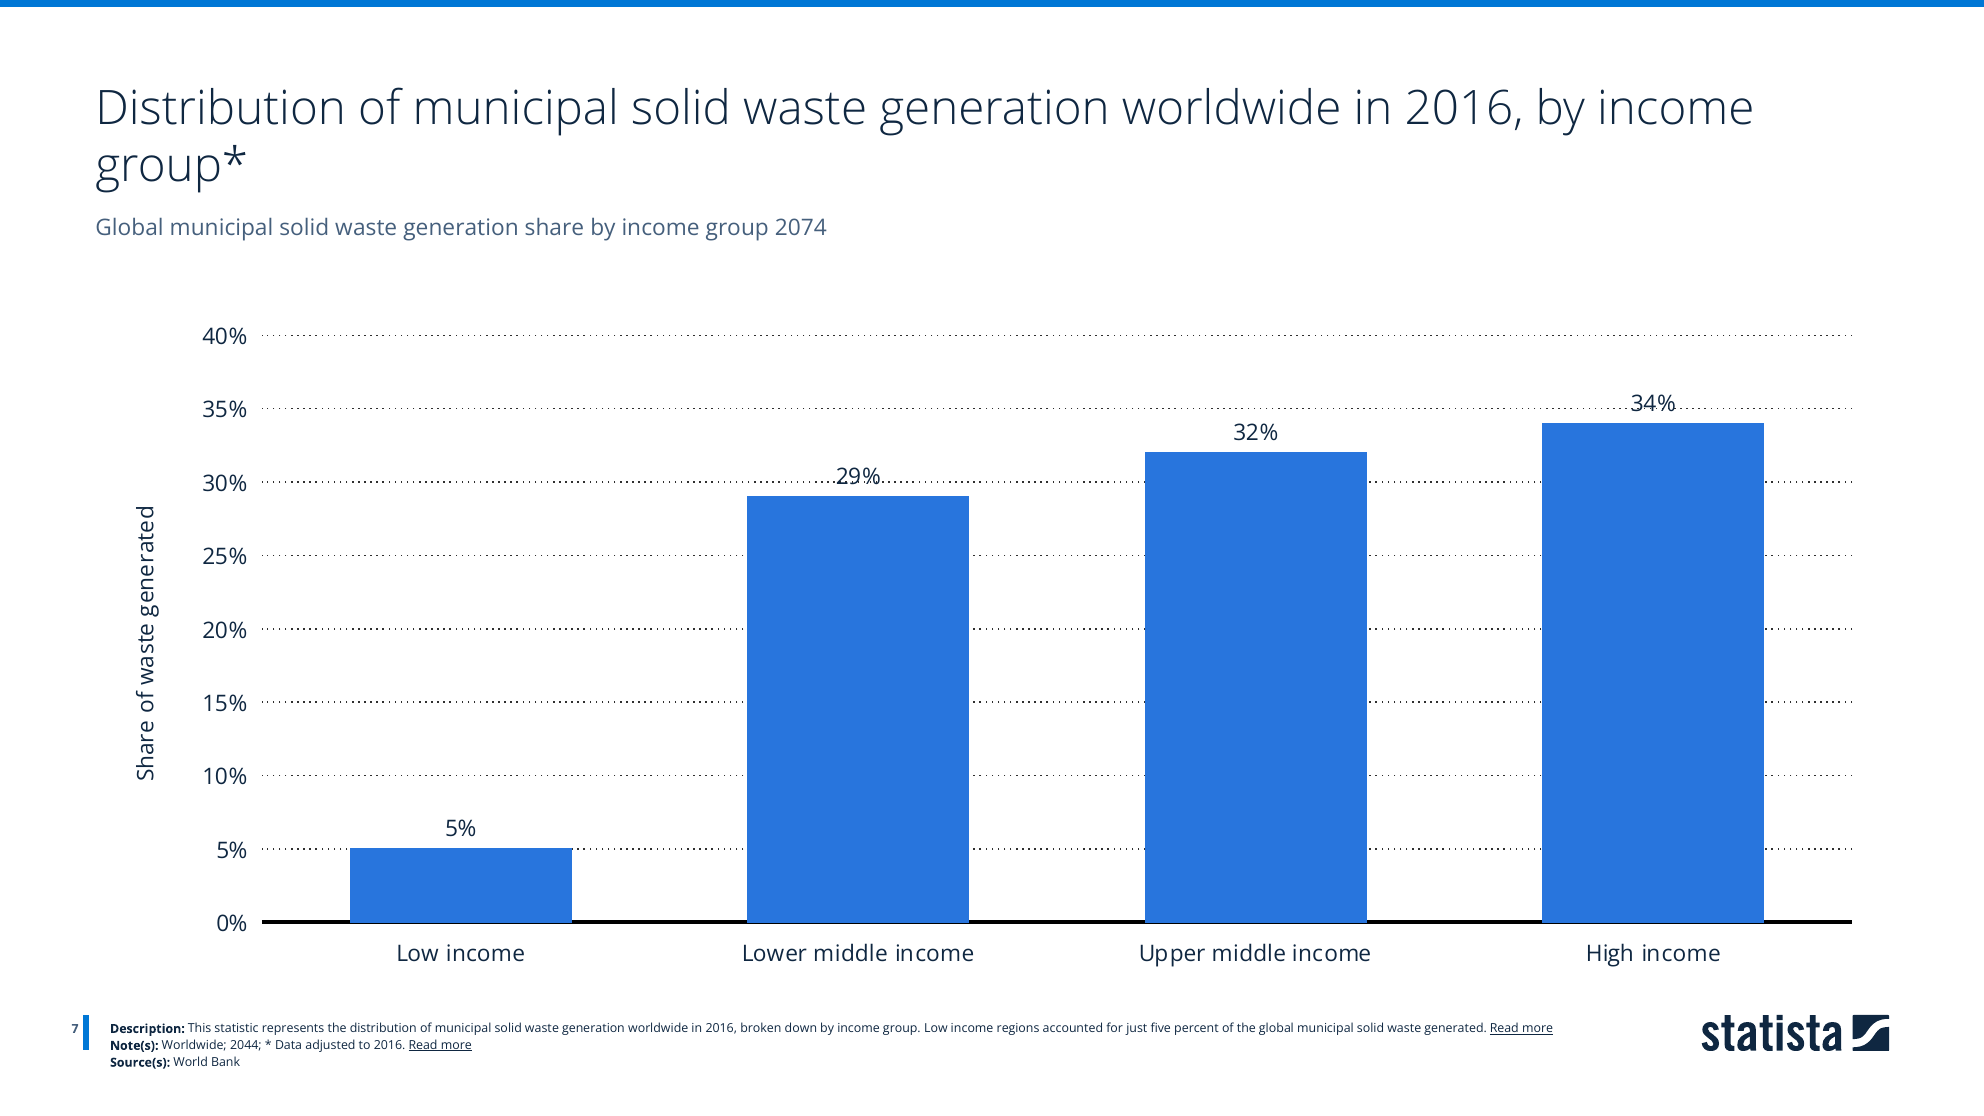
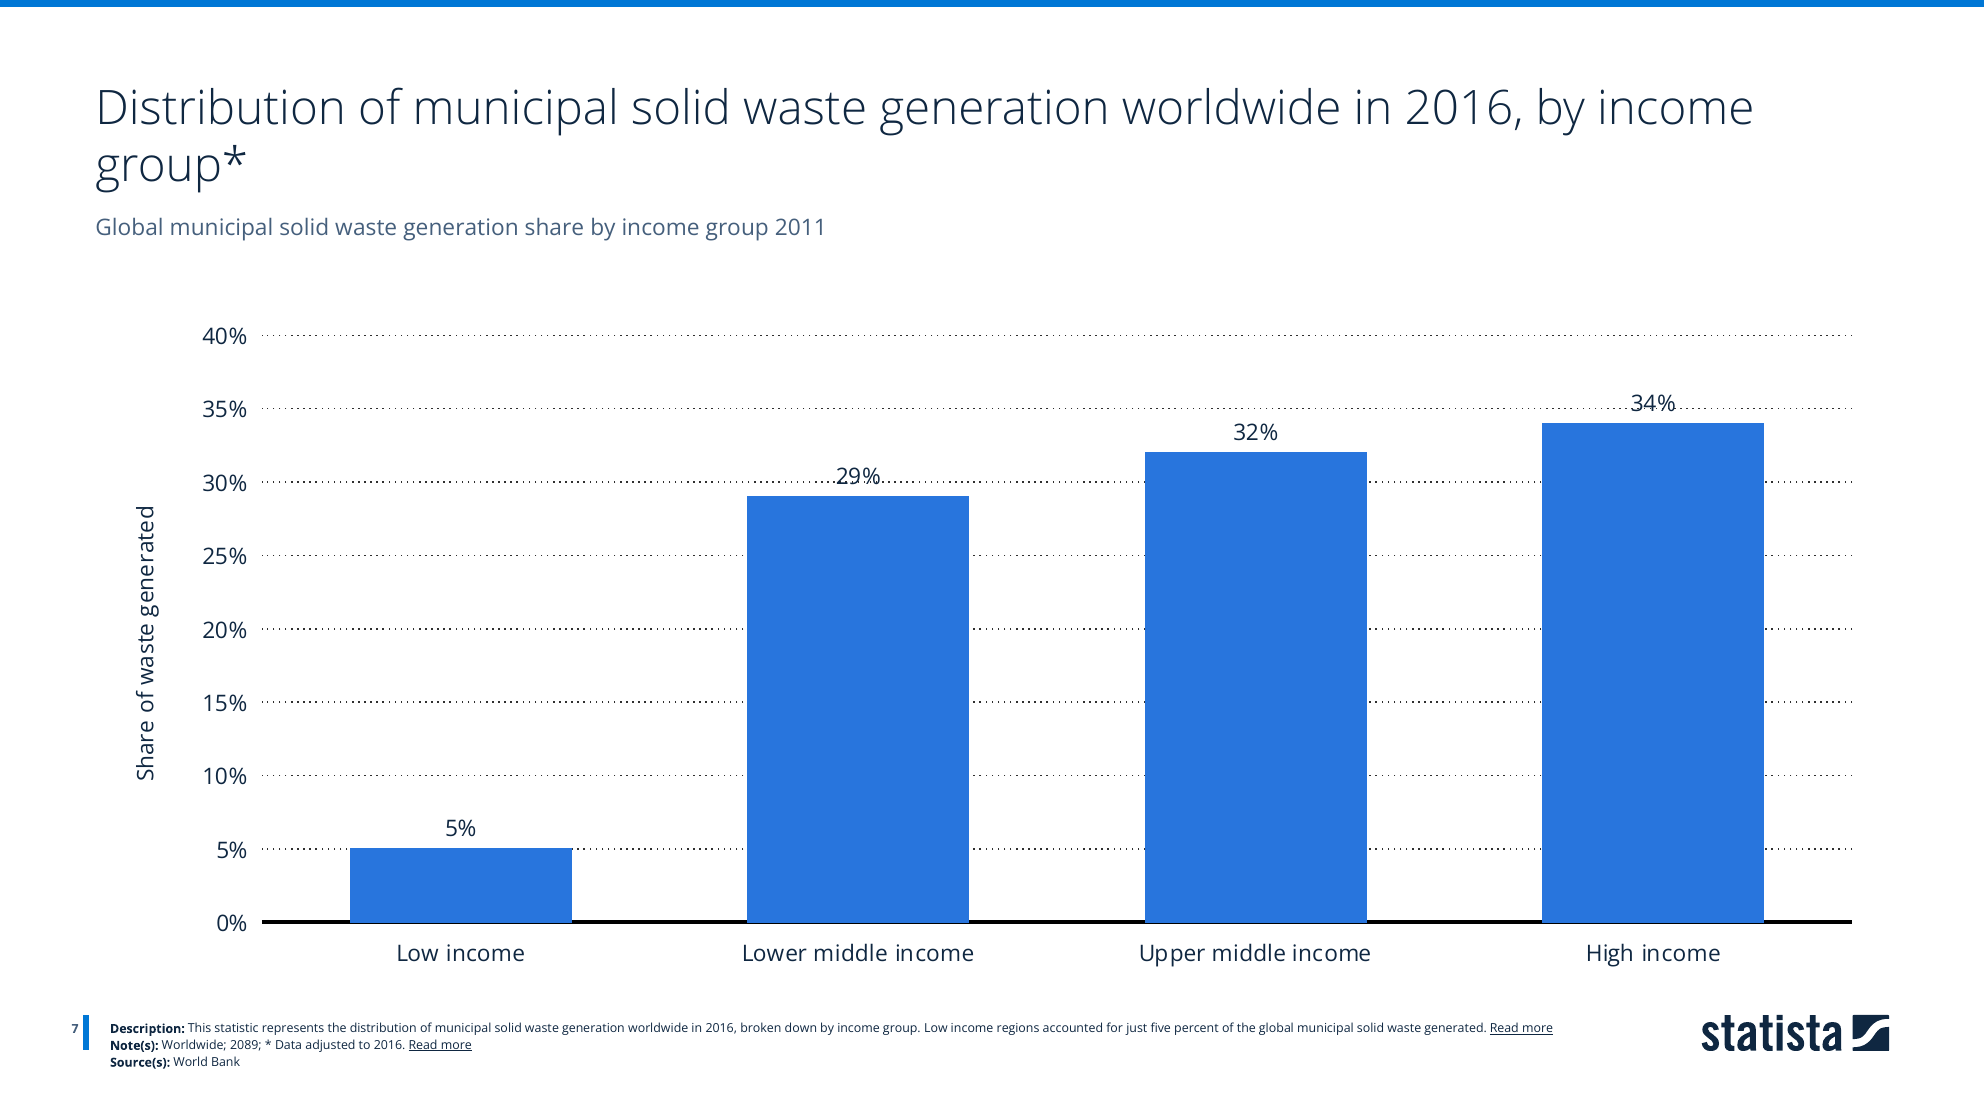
2074: 2074 -> 2011 (801, 228)
2044: 2044 -> 2089 (246, 1046)
